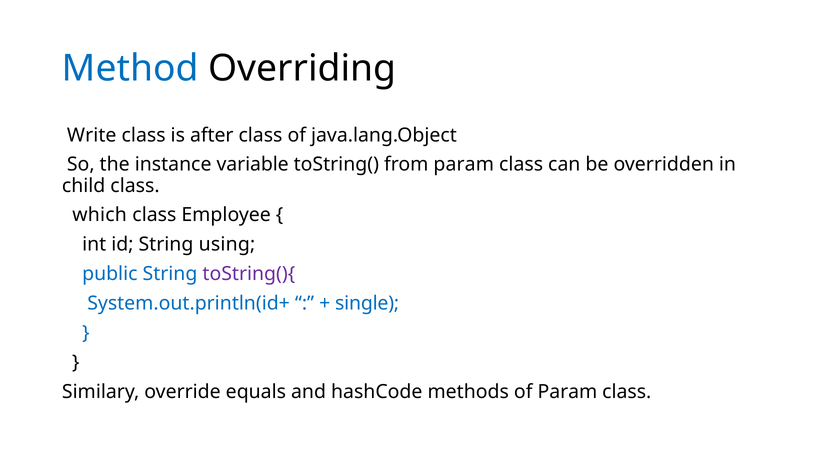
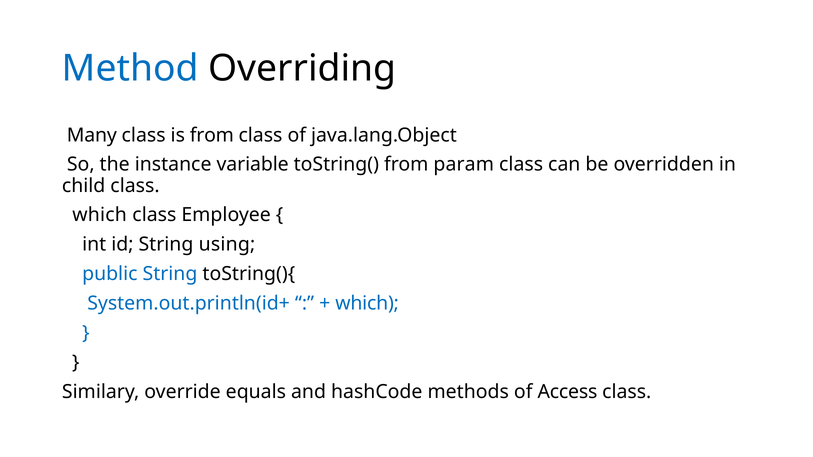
Write: Write -> Many (92, 135)
is after: after -> from (212, 135)
toString(){ colour: purple -> black (249, 274)
single: single -> which (367, 304)
of Param: Param -> Access (567, 392)
